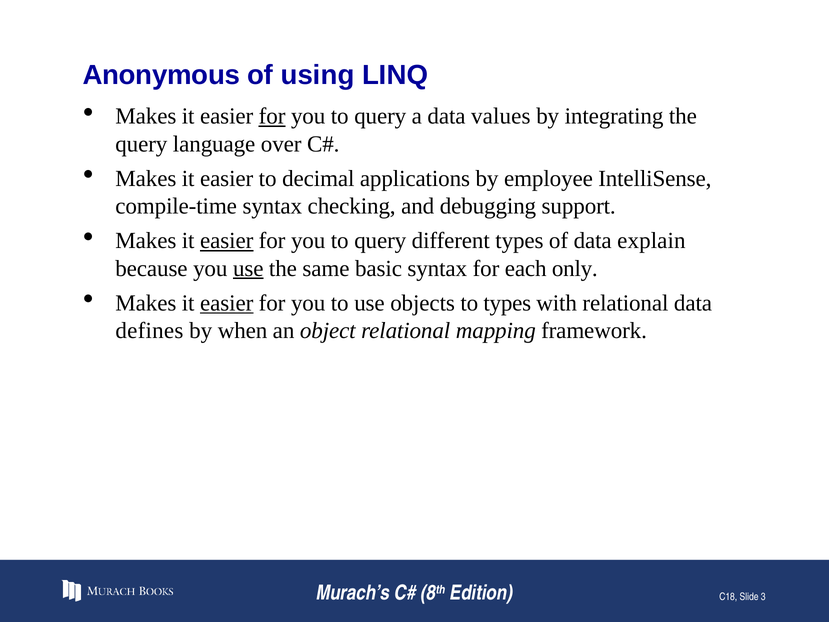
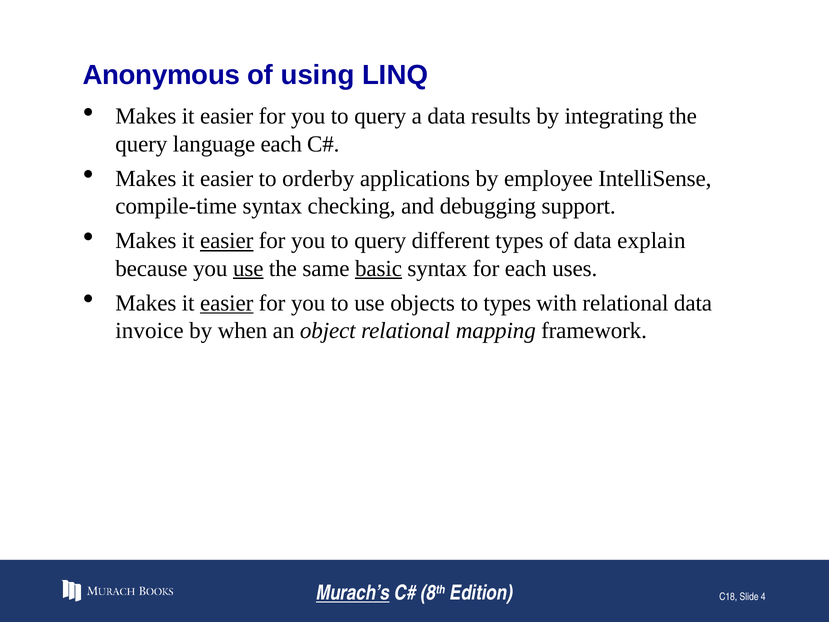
for underline: present -> none (272, 116)
values: values -> results (501, 116)
language over: over -> each (281, 144)
decimal: decimal -> orderby (318, 178)
basic underline: none -> present (379, 268)
only: only -> uses (575, 268)
defines: defines -> invoice (149, 331)
Murach’s underline: none -> present (353, 593)
3: 3 -> 4 (763, 596)
